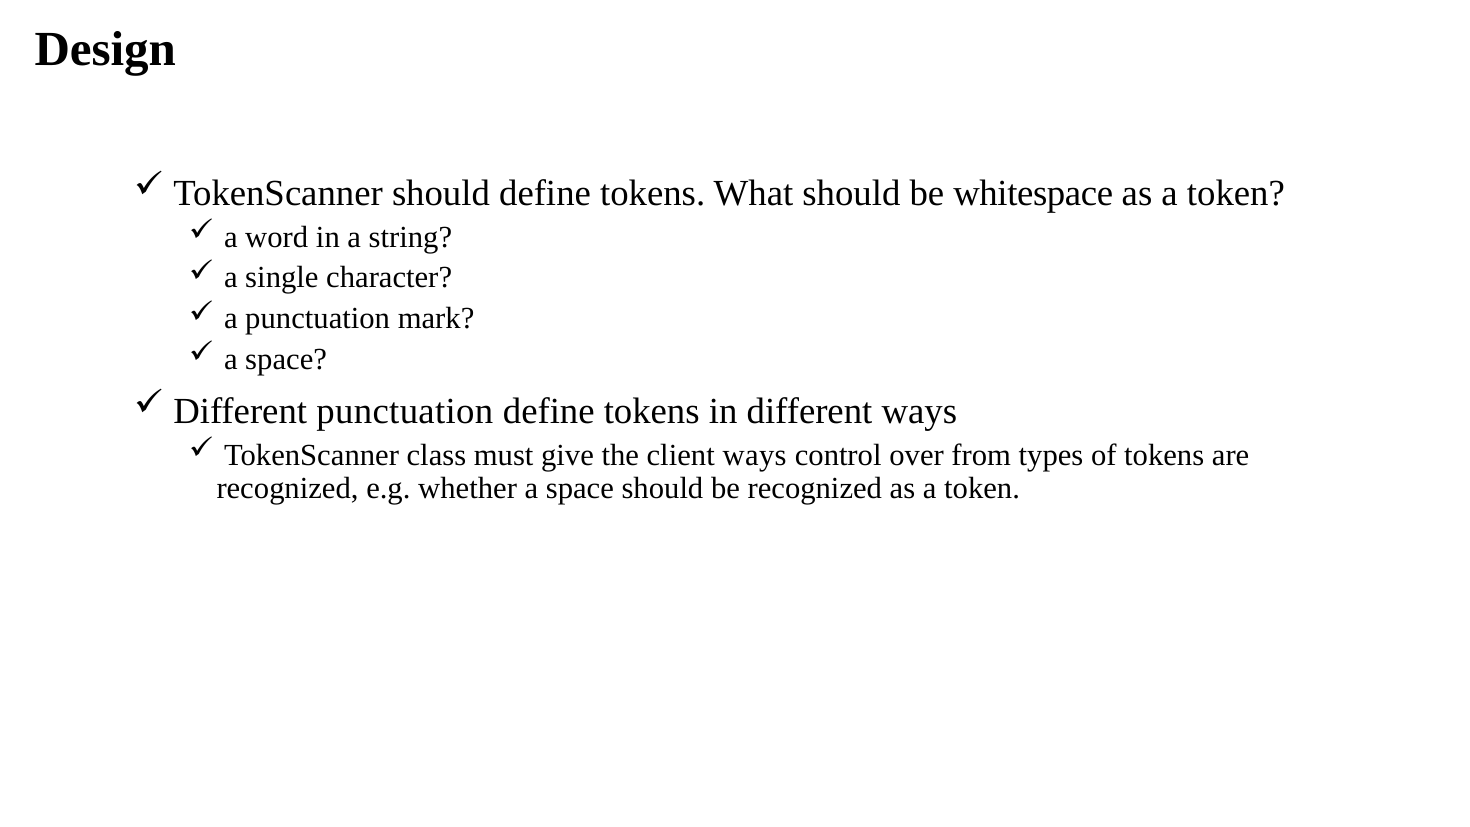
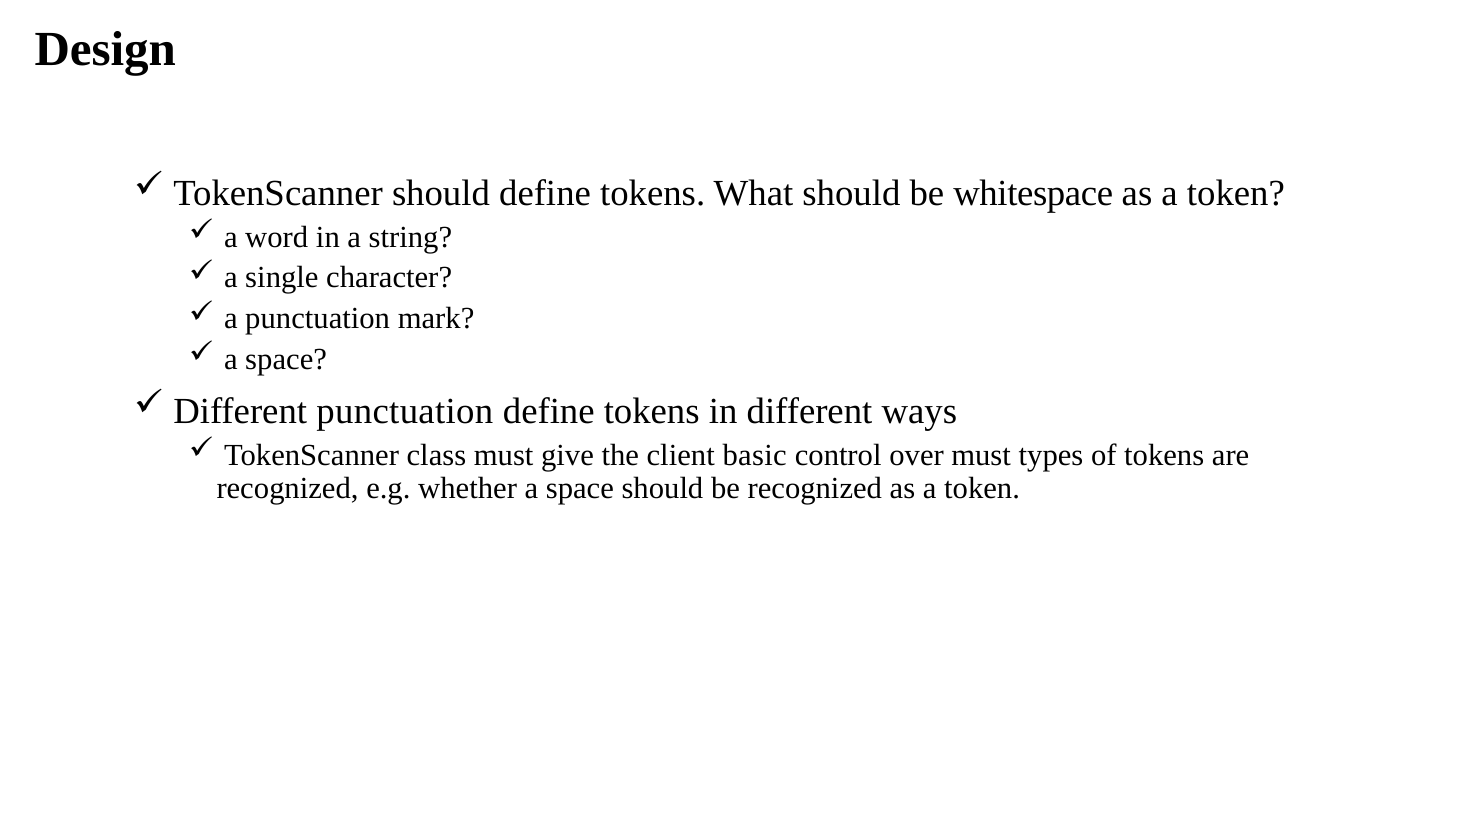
client ways: ways -> basic (755, 455)
over from: from -> must (981, 455)
